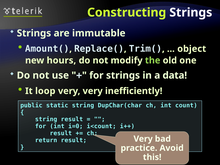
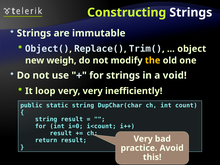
Amount(: Amount( -> Object( (47, 49)
hours: hours -> weigh (61, 60)
the colour: light green -> yellow (153, 60)
data: data -> void (175, 75)
